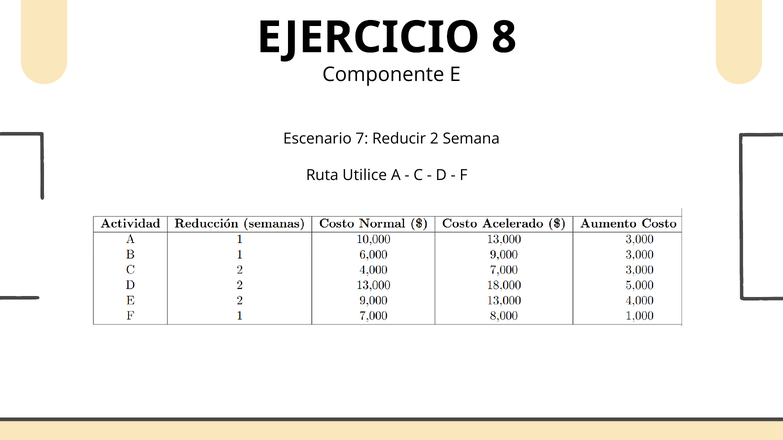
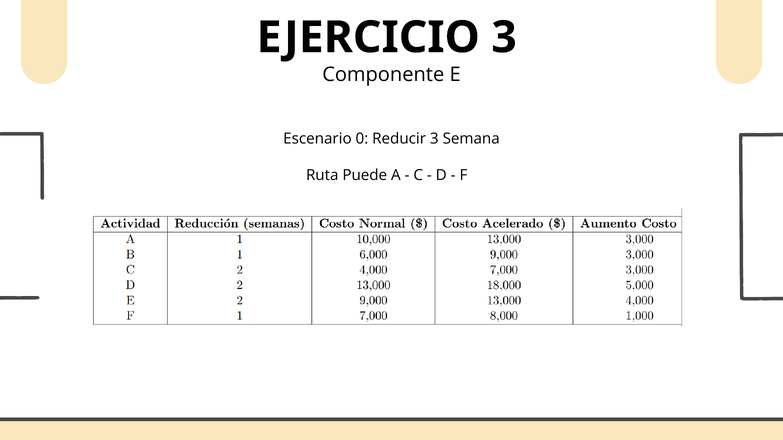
8: 8 -> 3 (504, 38)
7: 7 -> 0 (362, 139)
Reducir 2: 2 -> 3 (434, 139)
Utilice: Utilice -> Puede (365, 176)
